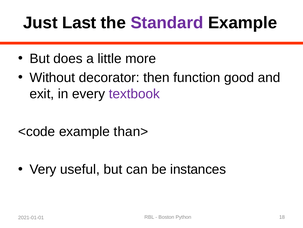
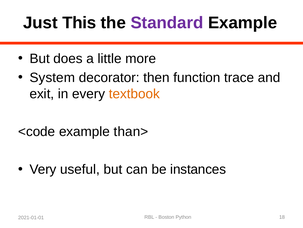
Last: Last -> This (79, 23)
Without: Without -> System (52, 77)
good: good -> trace (239, 77)
textbook colour: purple -> orange (134, 94)
